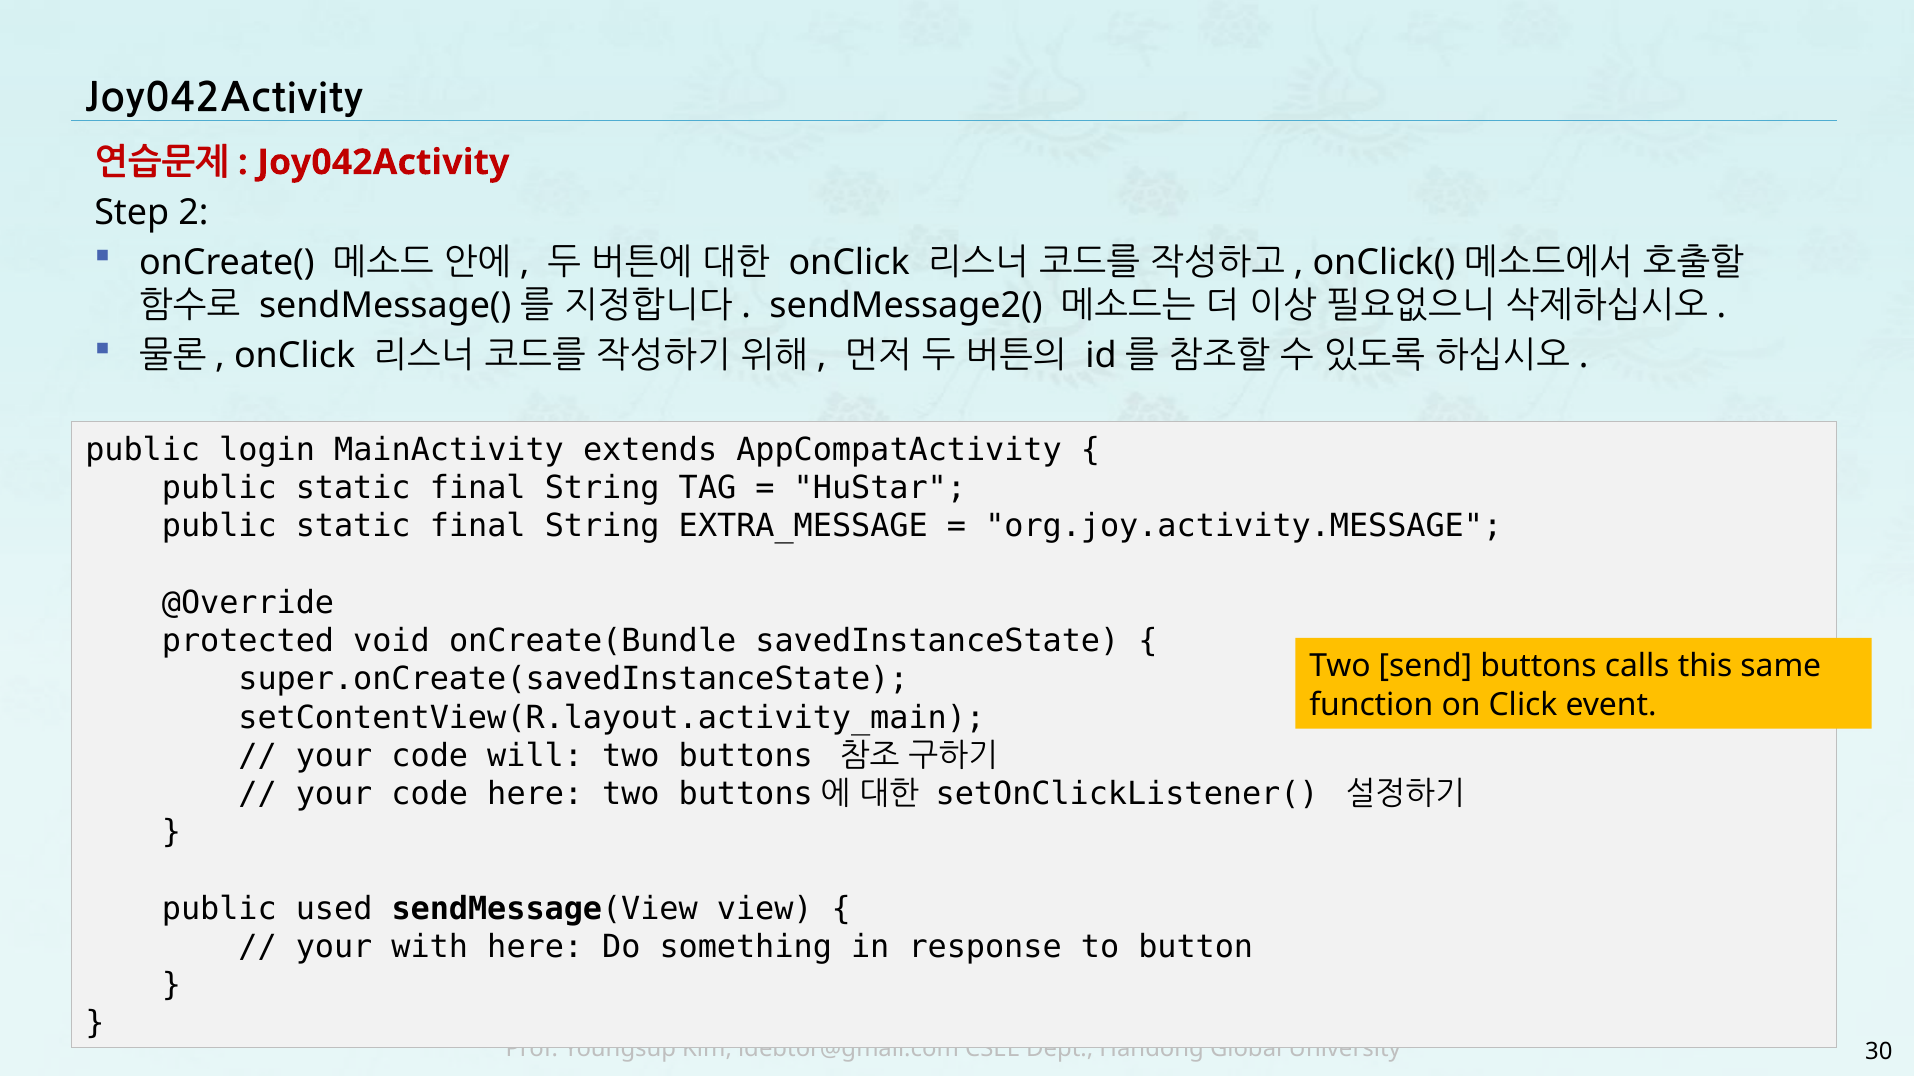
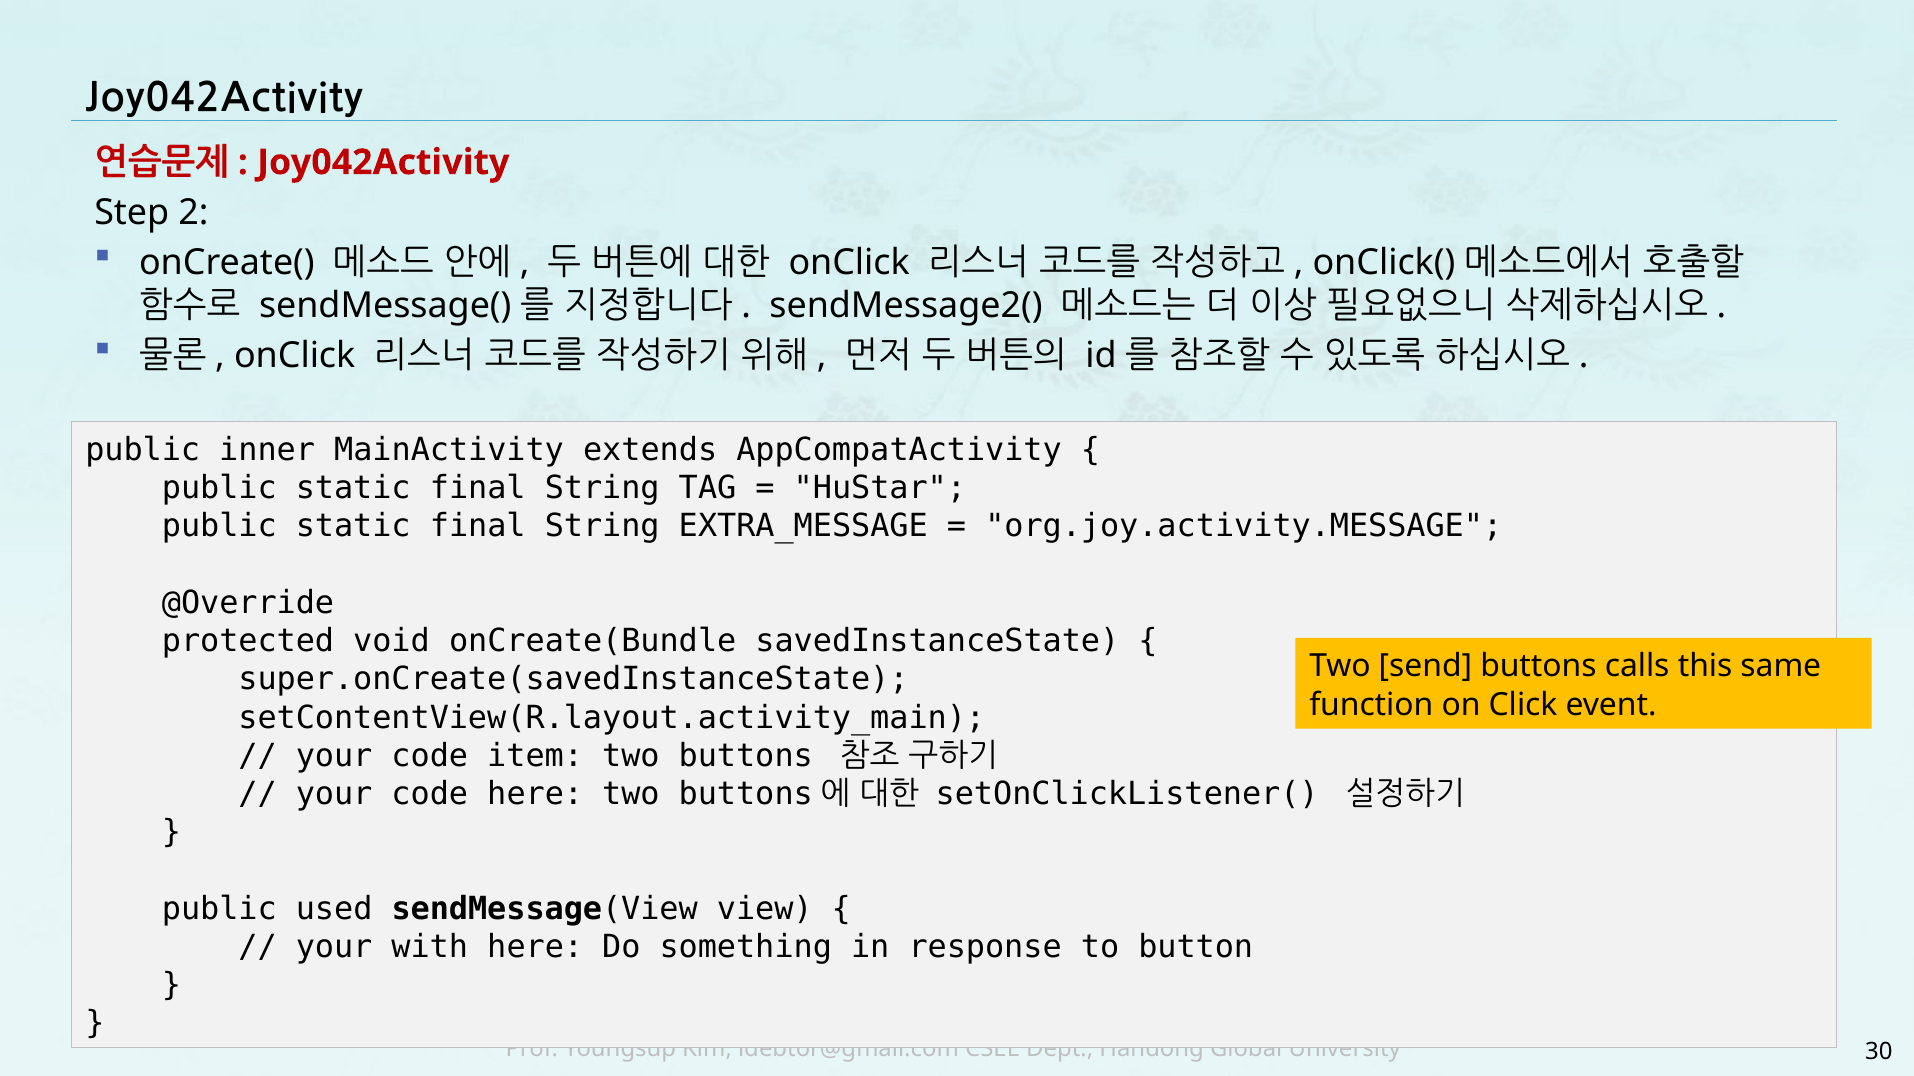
login: login -> inner (267, 450)
will: will -> item (535, 756)
